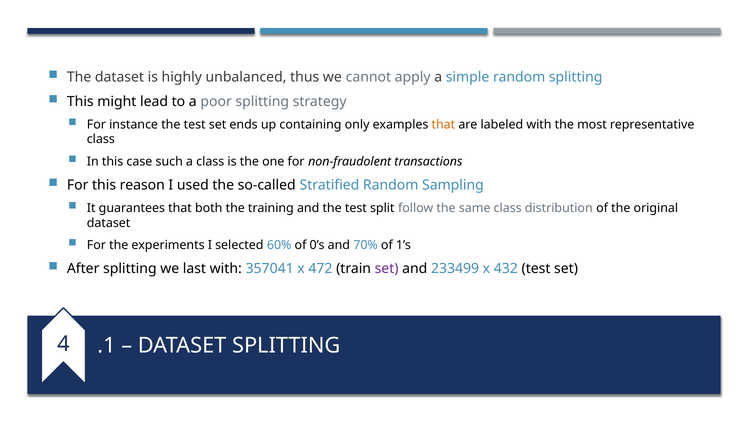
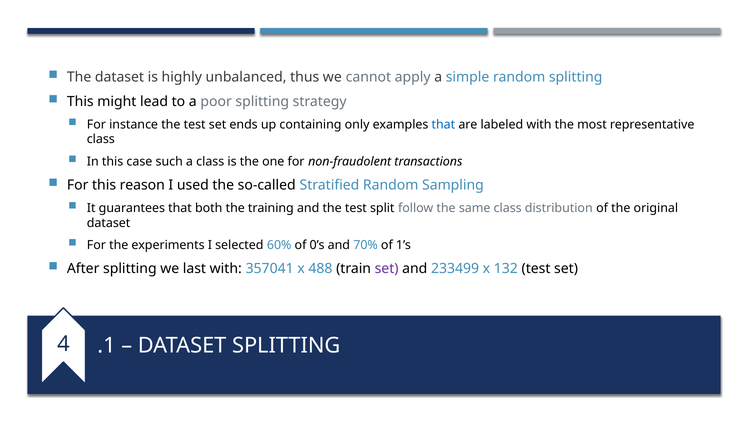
that colour: orange -> blue (443, 124)
472: 472 -> 488 (320, 268)
432: 432 -> 132 (506, 268)
